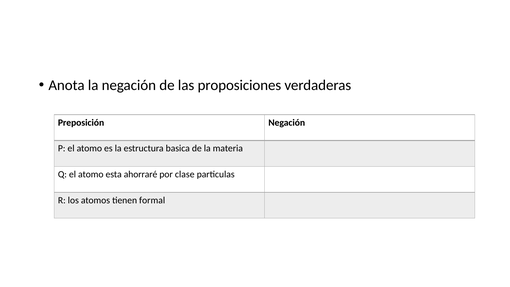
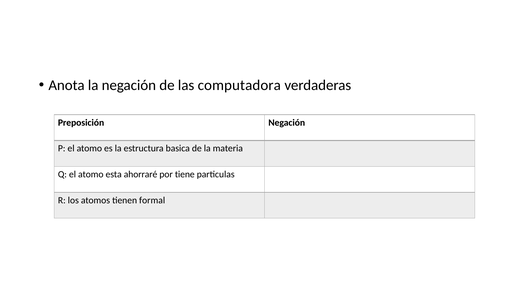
proposiciones: proposiciones -> computadora (239, 85)
clase: clase -> tiene (185, 174)
